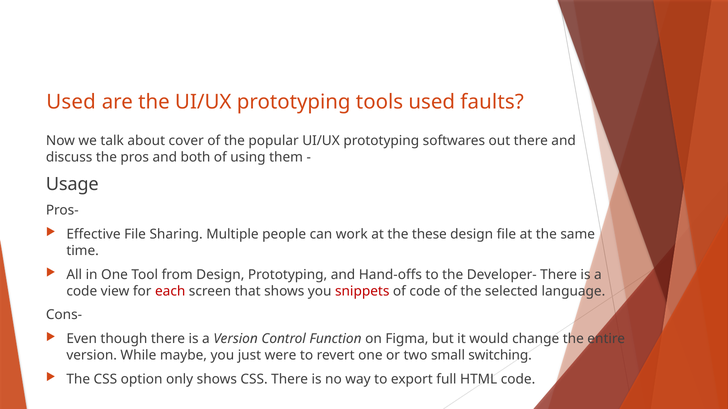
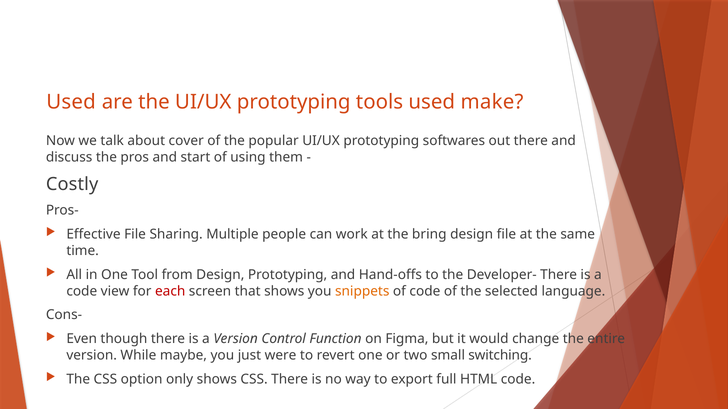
faults: faults -> make (492, 102)
both: both -> start (195, 157)
Usage: Usage -> Costly (72, 184)
these: these -> bring (429, 235)
snippets colour: red -> orange (362, 291)
